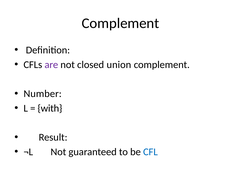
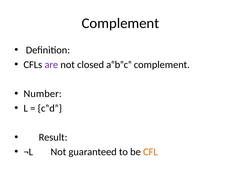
union: union -> aⁿbⁿcⁿ (119, 65)
with: with -> cⁿdⁿ (50, 109)
CFL colour: blue -> orange (150, 153)
